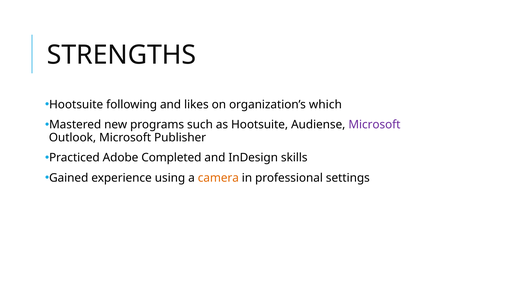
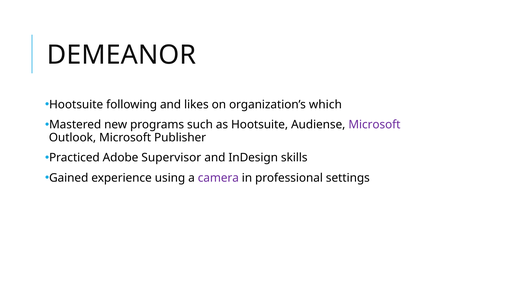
STRENGTHS: STRENGTHS -> DEMEANOR (122, 55)
Completed: Completed -> Supervisor (171, 157)
camera colour: orange -> purple (218, 178)
